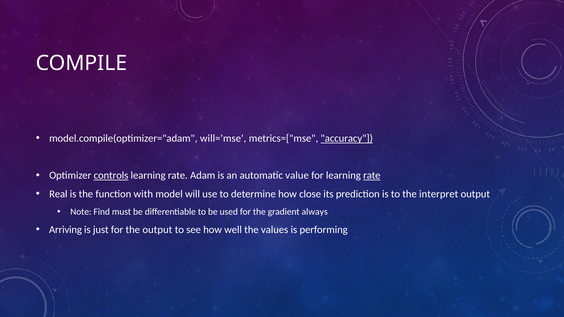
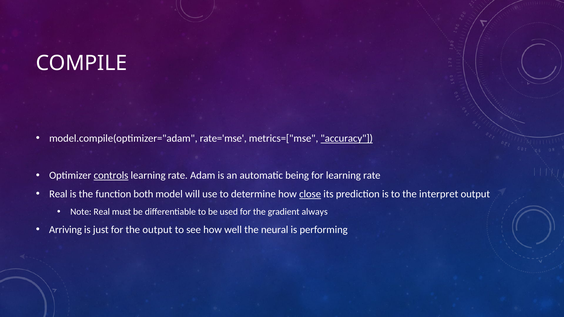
will='mse: will='mse -> rate='mse (223, 138)
value: value -> being (297, 176)
rate underline: present -> none (372, 176)
with: with -> both (143, 194)
close underline: none -> present (310, 194)
Note Find: Find -> Real (102, 212)
values: values -> neural (275, 230)
